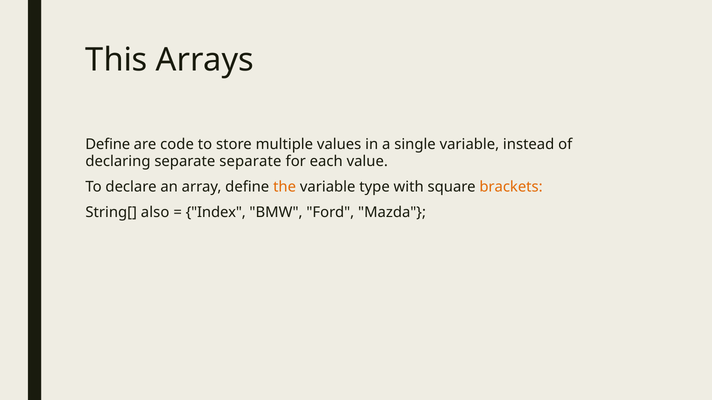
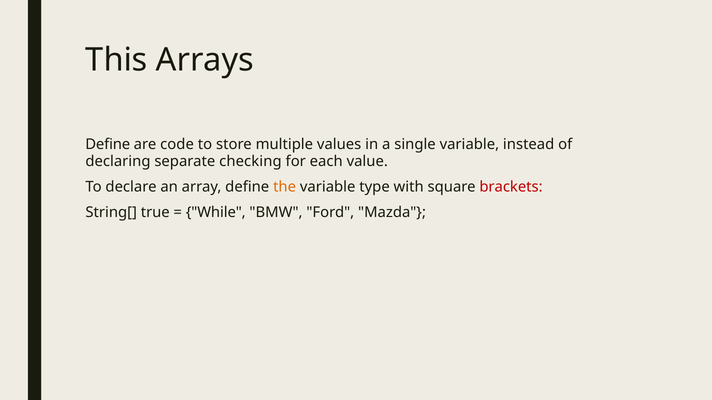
separate separate: separate -> checking (250, 161)
brackets colour: orange -> red (511, 187)
also: also -> true (155, 213)
Index: Index -> While (216, 213)
